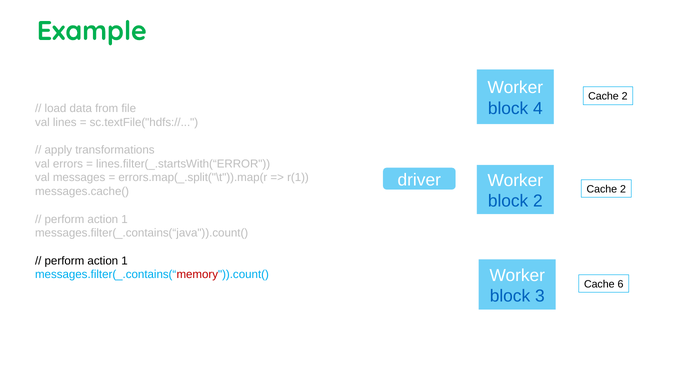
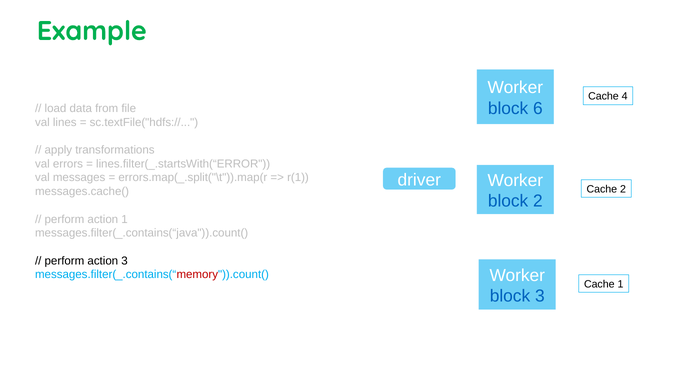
2: 2 -> 4 (625, 96)
4: 4 -> 6 (538, 108)
1: 1 -> 3 (125, 261)
Cache 6: 6 -> 1 (620, 284)
